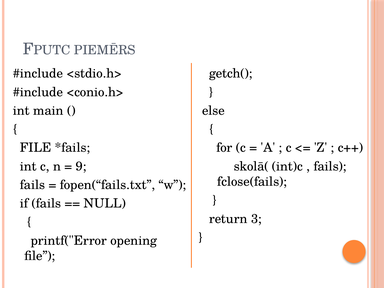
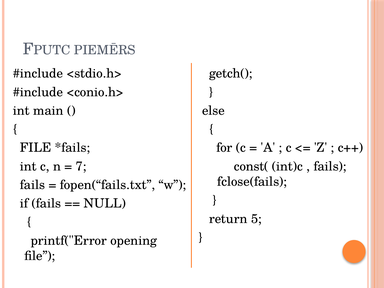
9: 9 -> 7 (81, 166)
skolā(: skolā( -> const( (251, 166)
3: 3 -> 5 (256, 219)
